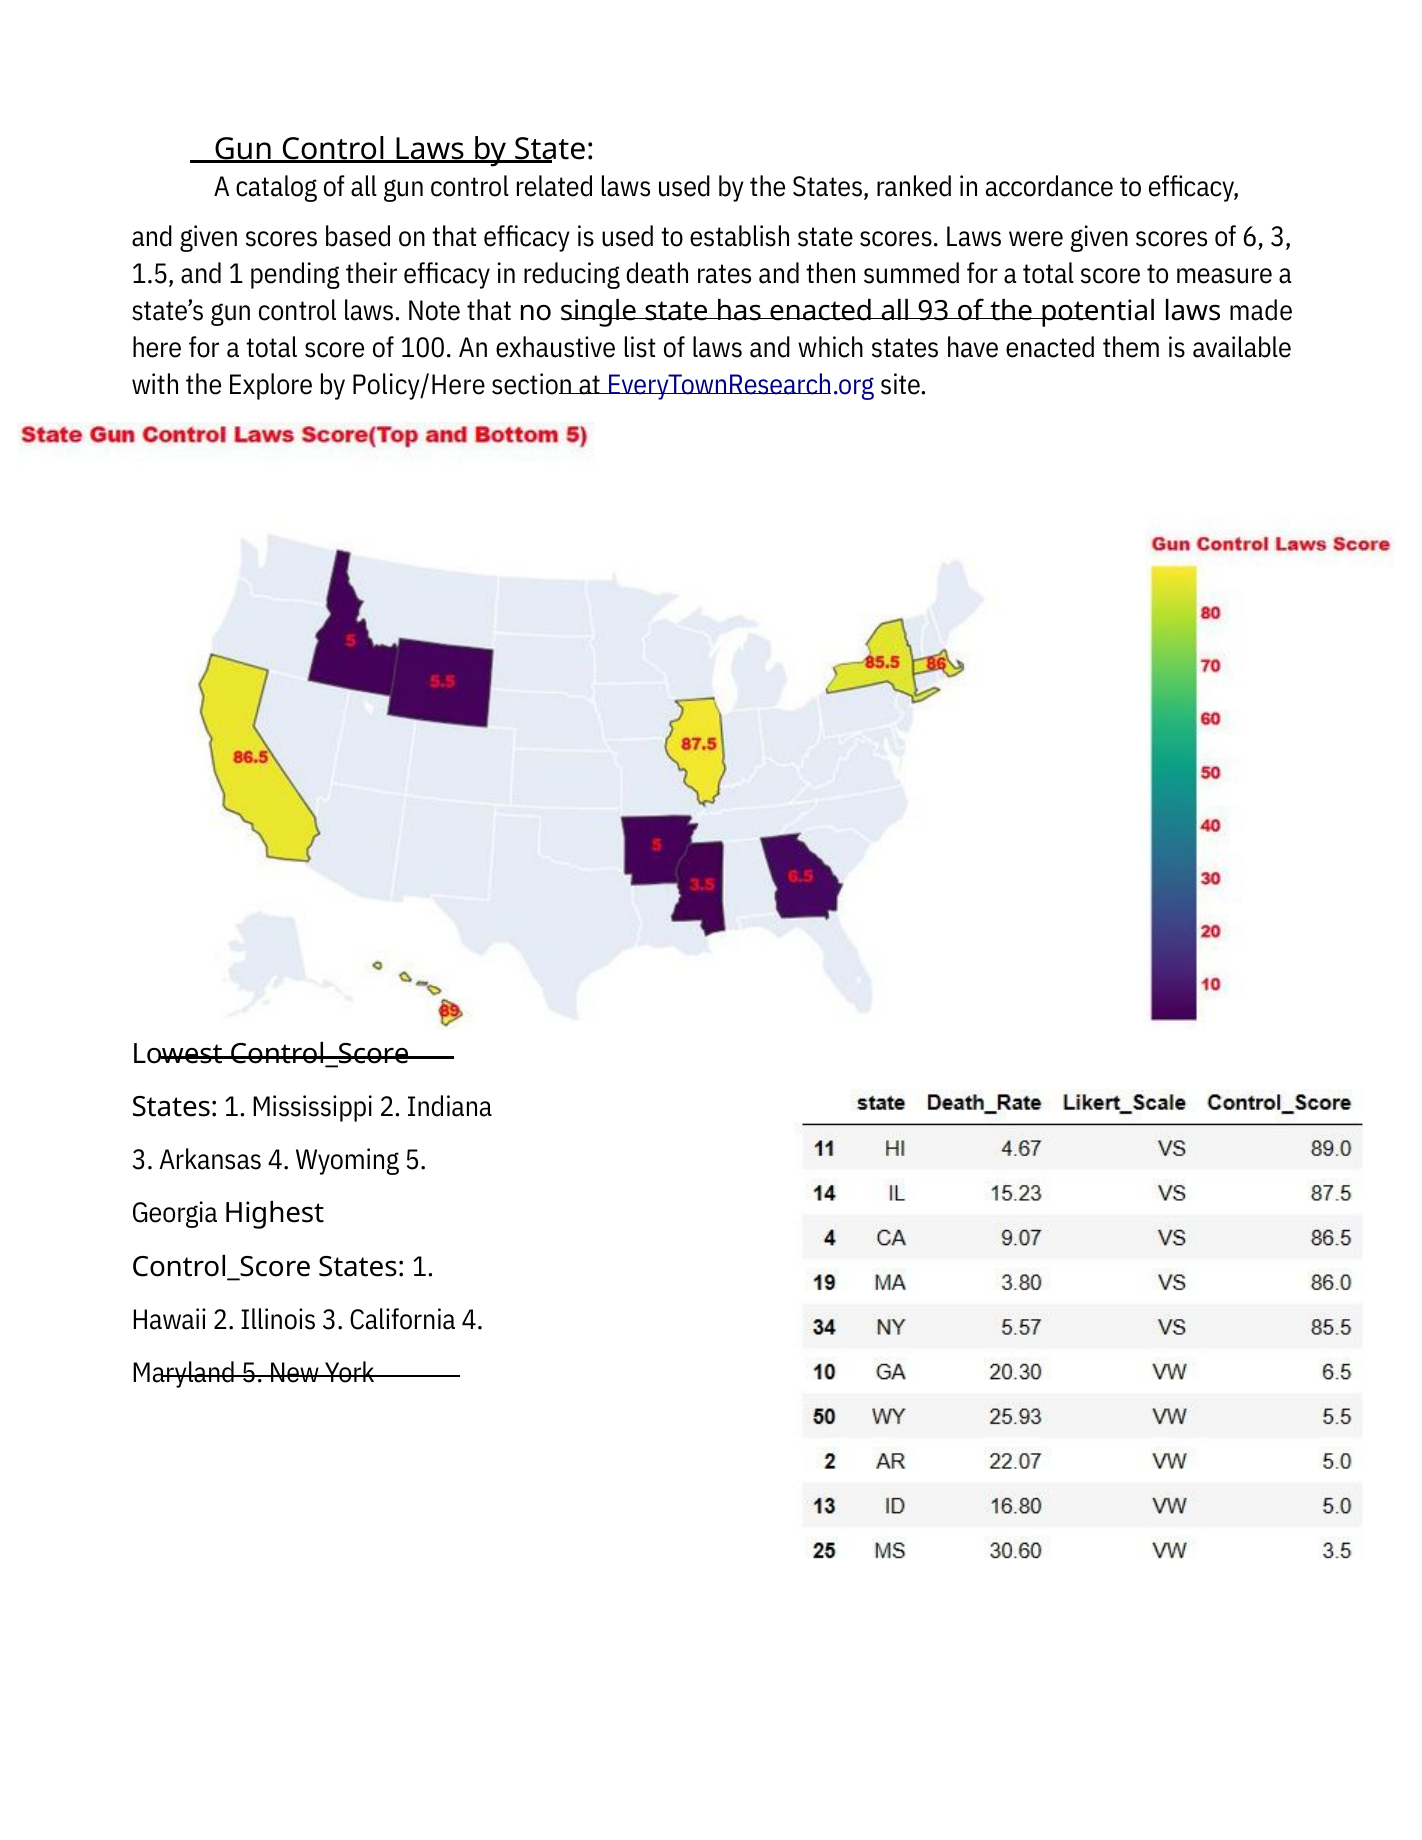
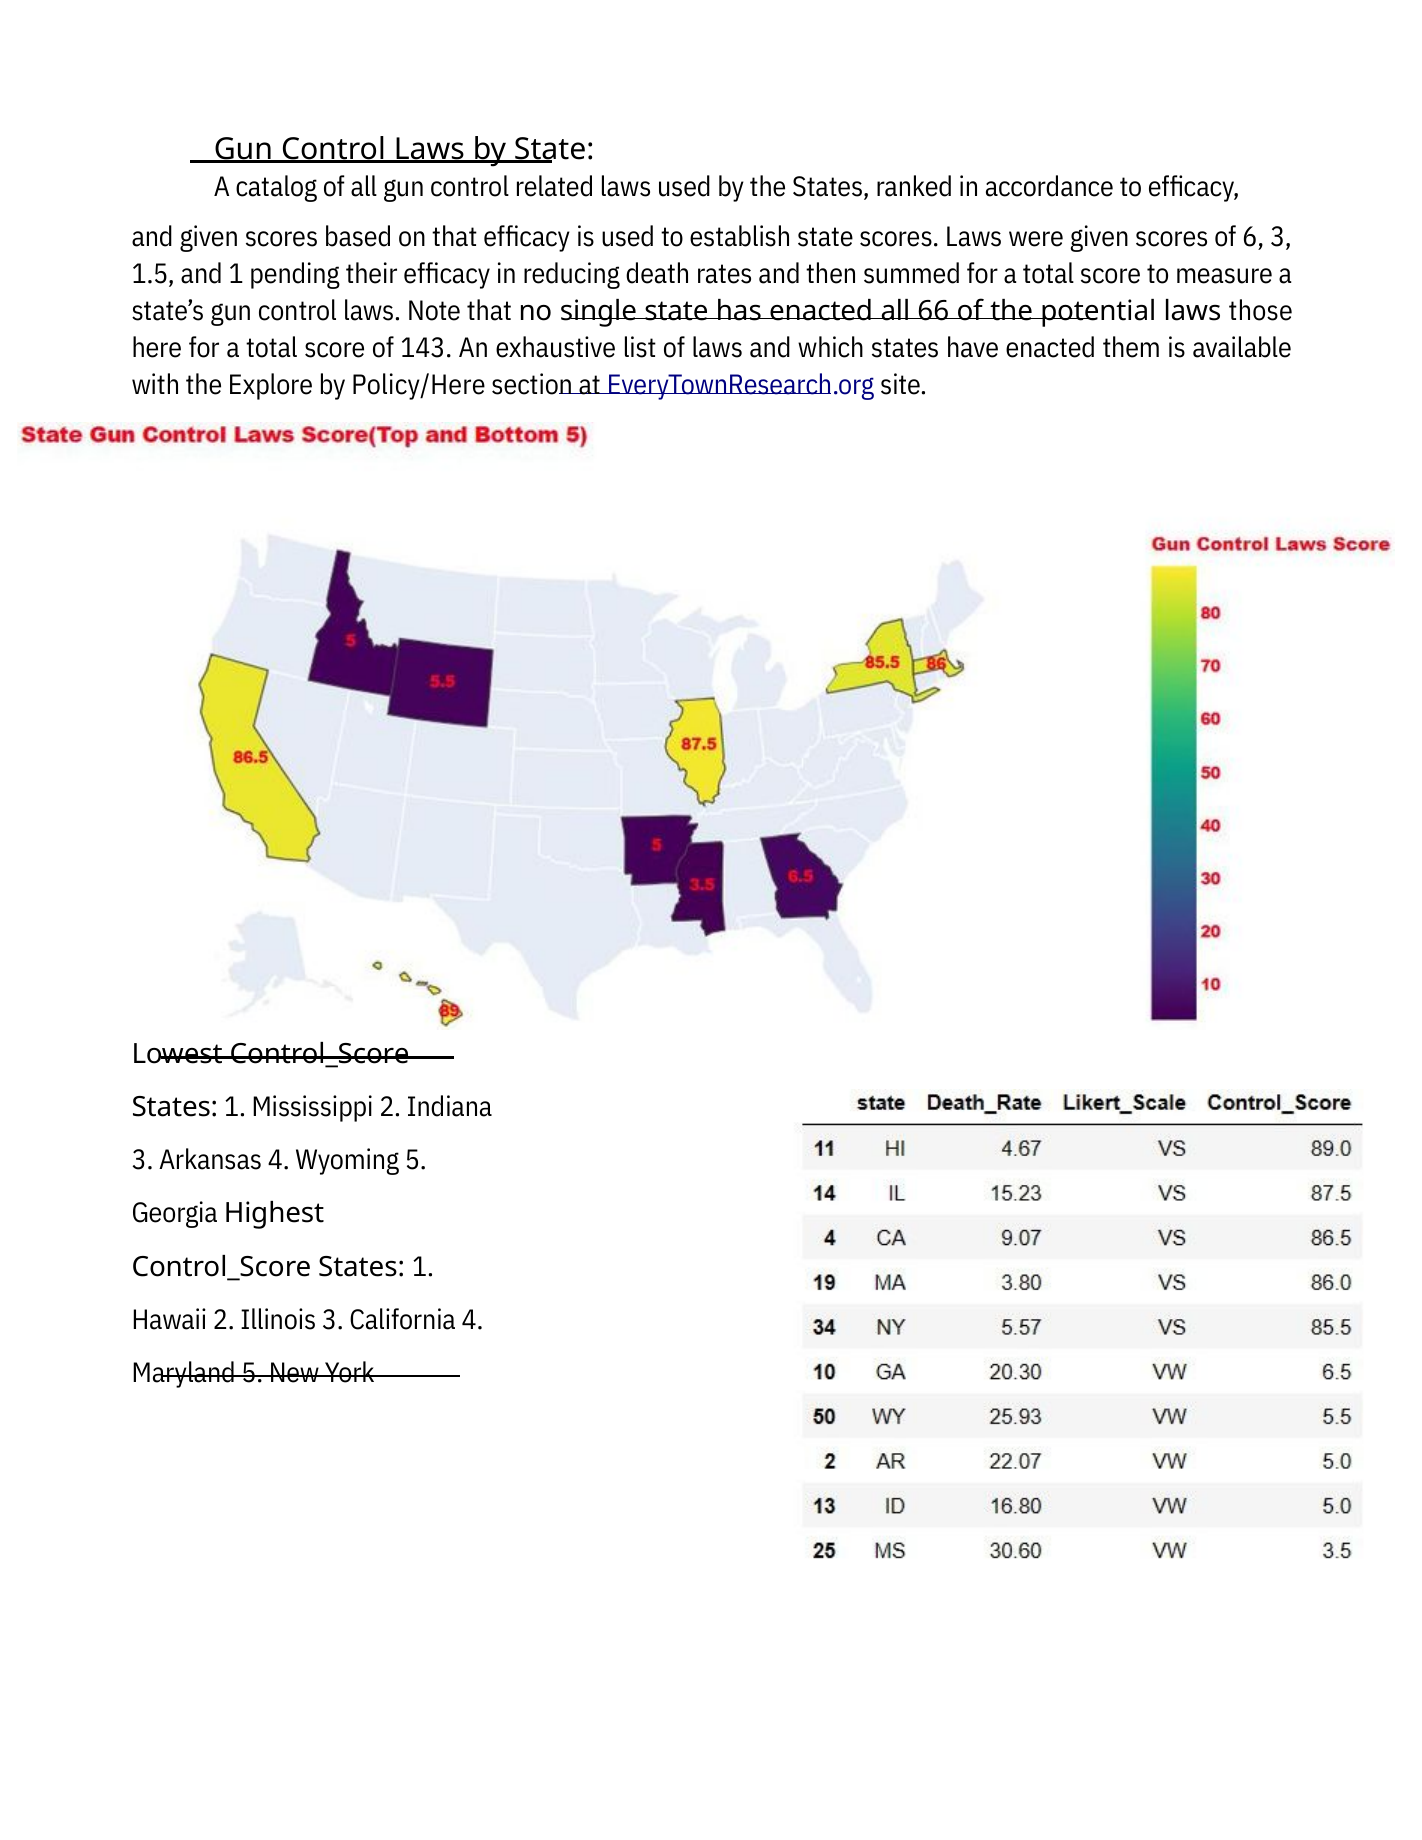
93: 93 -> 66 (933, 311)
made: made -> those (1261, 311)
100: 100 -> 143 (426, 348)
